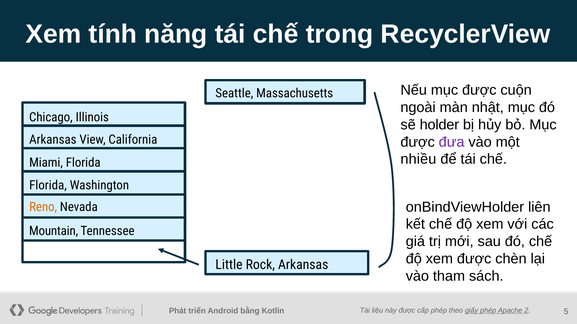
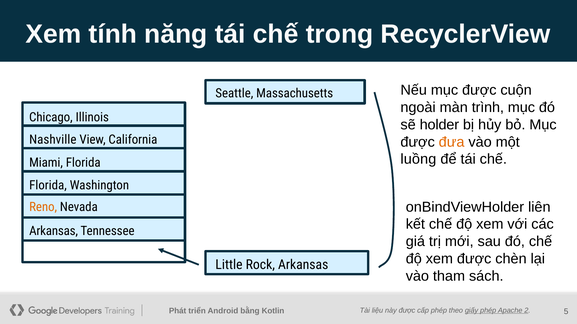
nhật: nhật -> trình (488, 108)
Arkansas: Arkansas -> Nashville (53, 140)
đưa colour: purple -> orange (452, 142)
nhiều: nhiều -> luồng (418, 159)
Mountain: Mountain -> Arkansas (54, 231)
